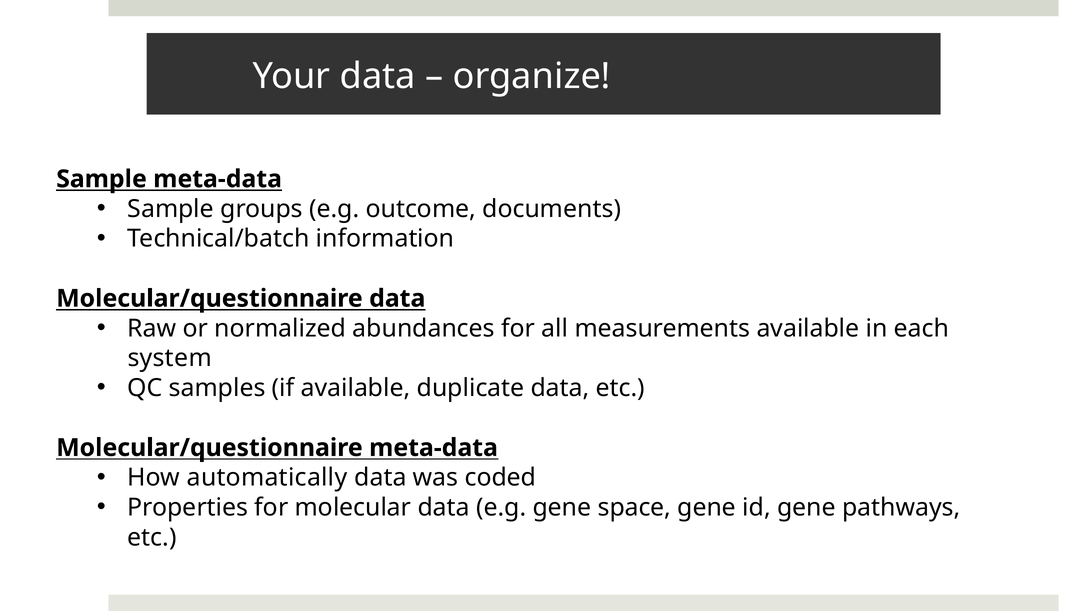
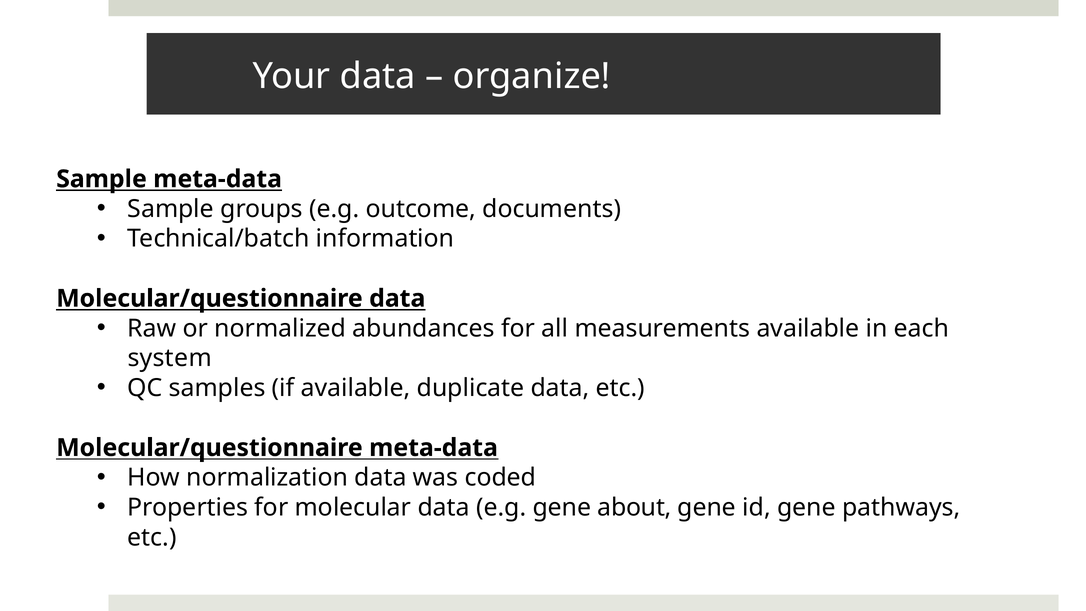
automatically: automatically -> normalization (267, 478)
space: space -> about (634, 507)
